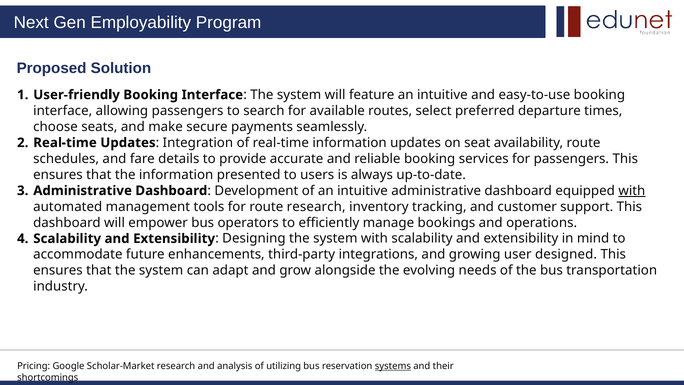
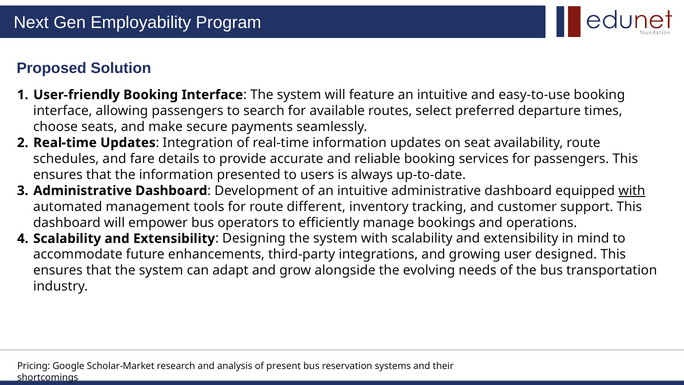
route research: research -> different (316, 207)
utilizing: utilizing -> present (284, 366)
systems underline: present -> none (393, 366)
